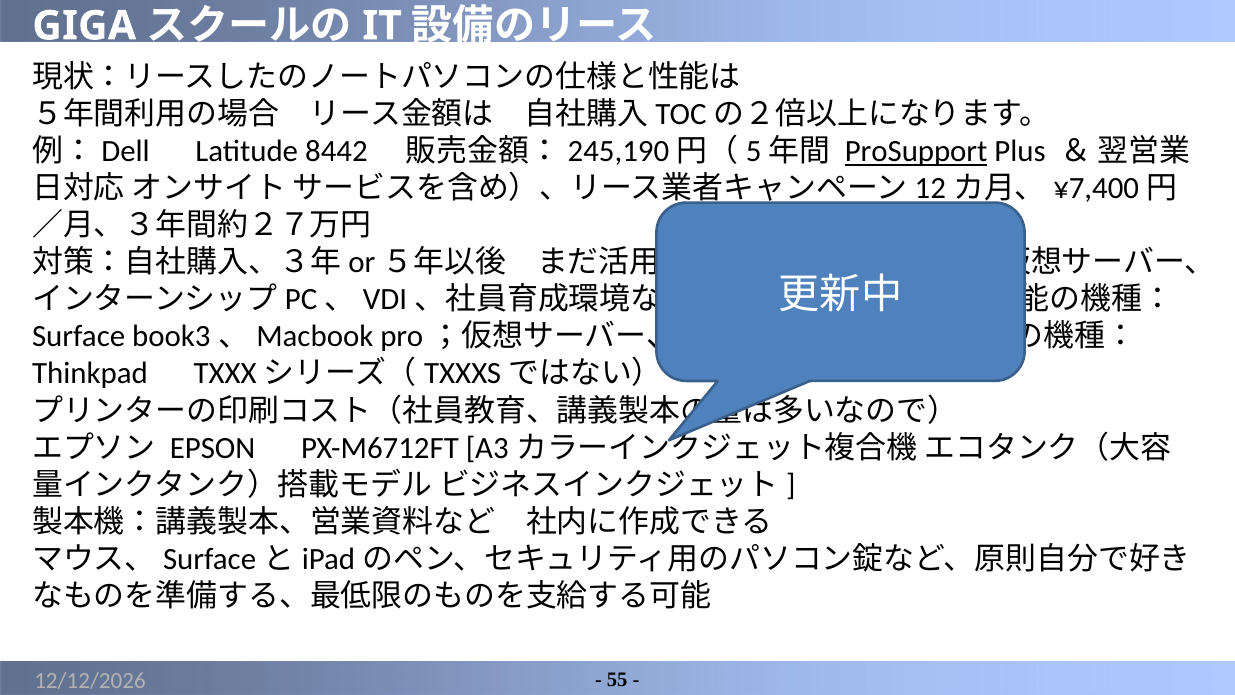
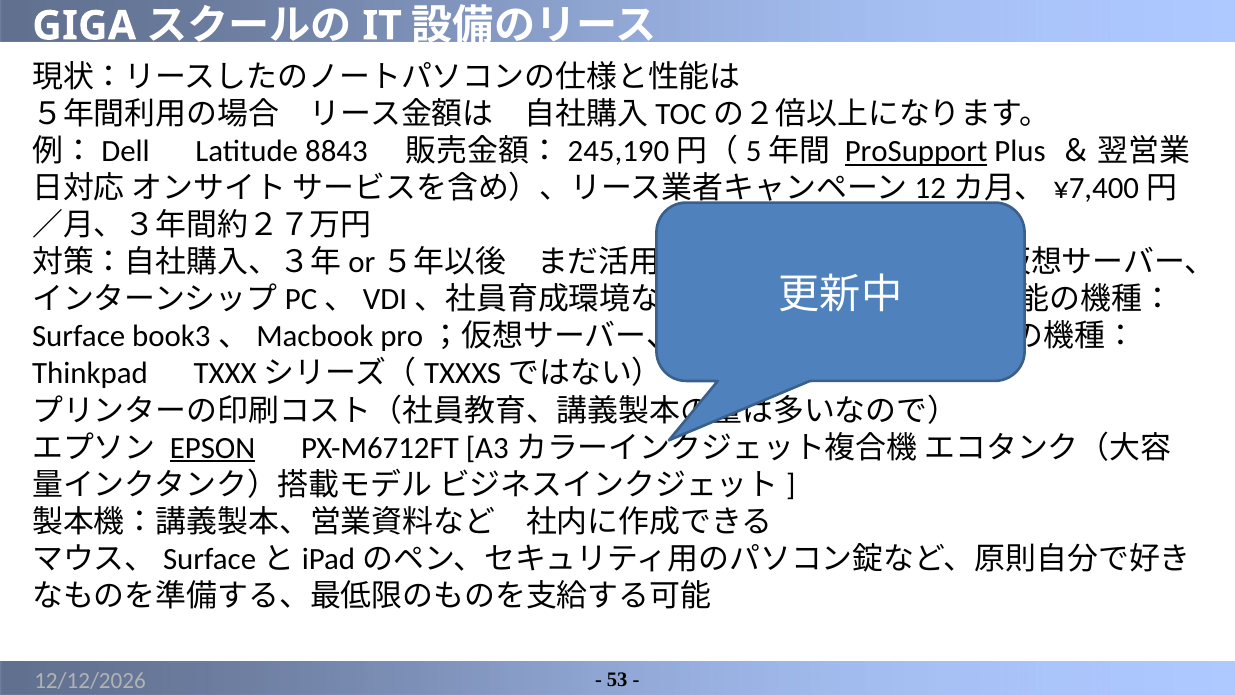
8442: 8442 -> 8843 (336, 151)
EPSON underline: none -> present (213, 448)
55: 55 -> 53 (617, 679)
